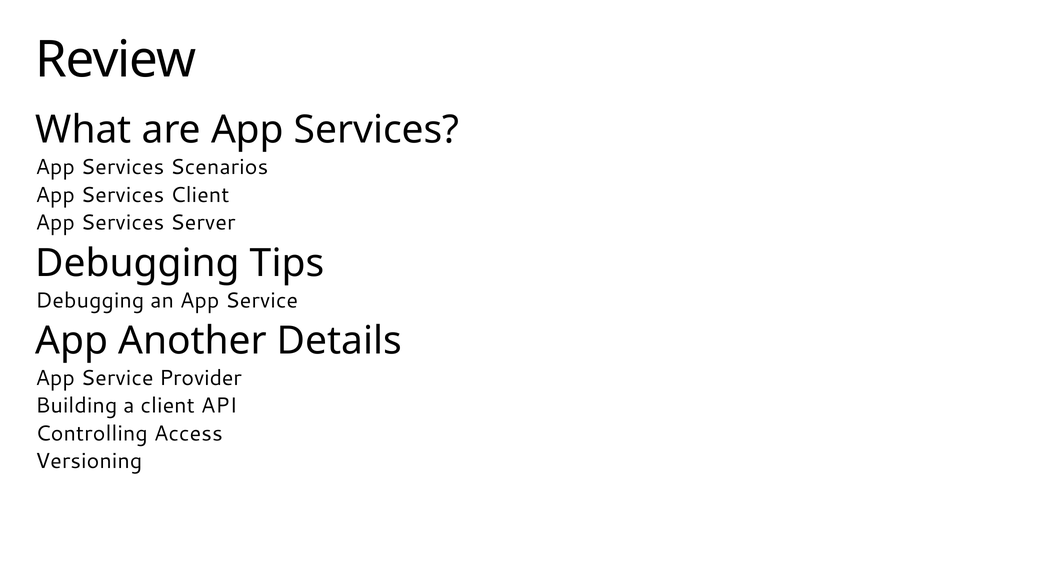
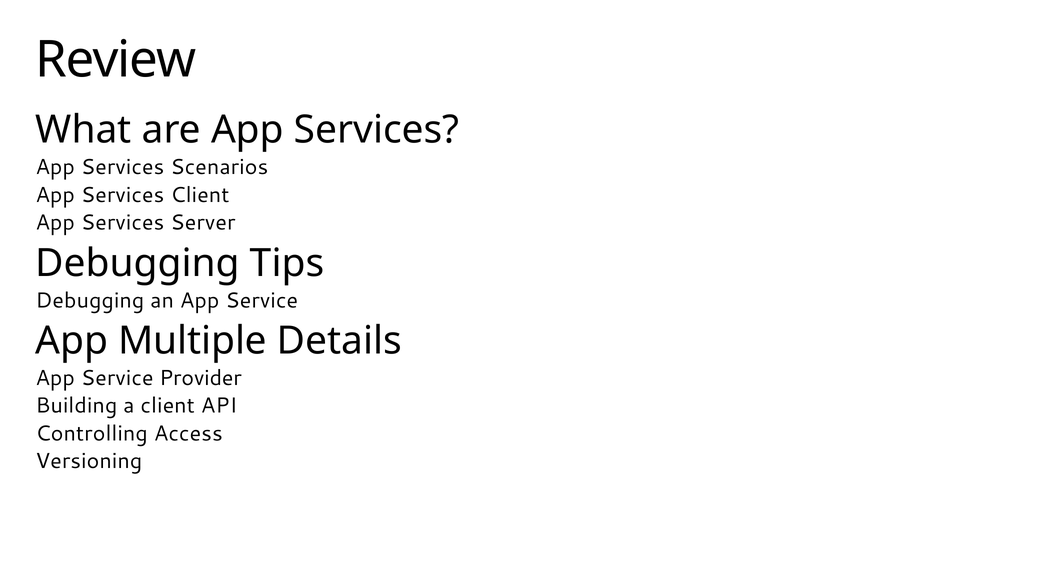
Another: Another -> Multiple (193, 341)
